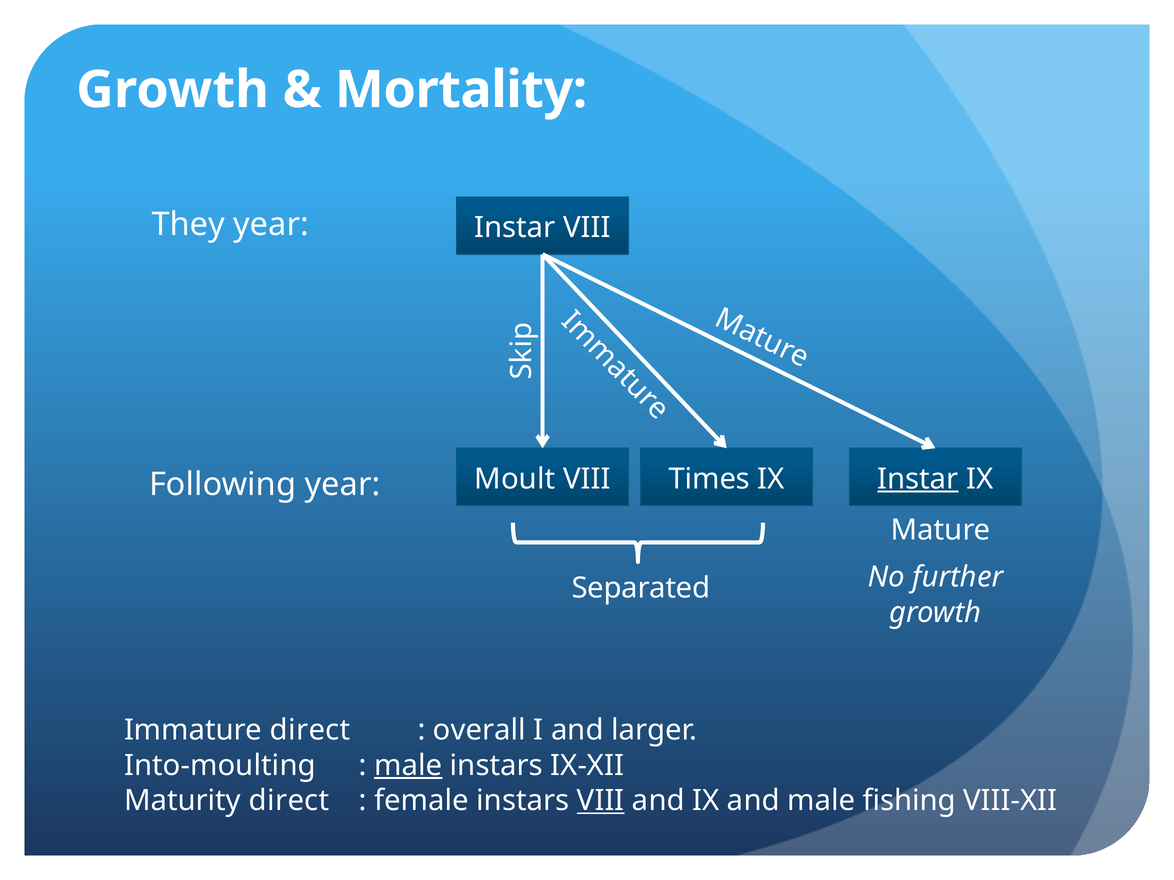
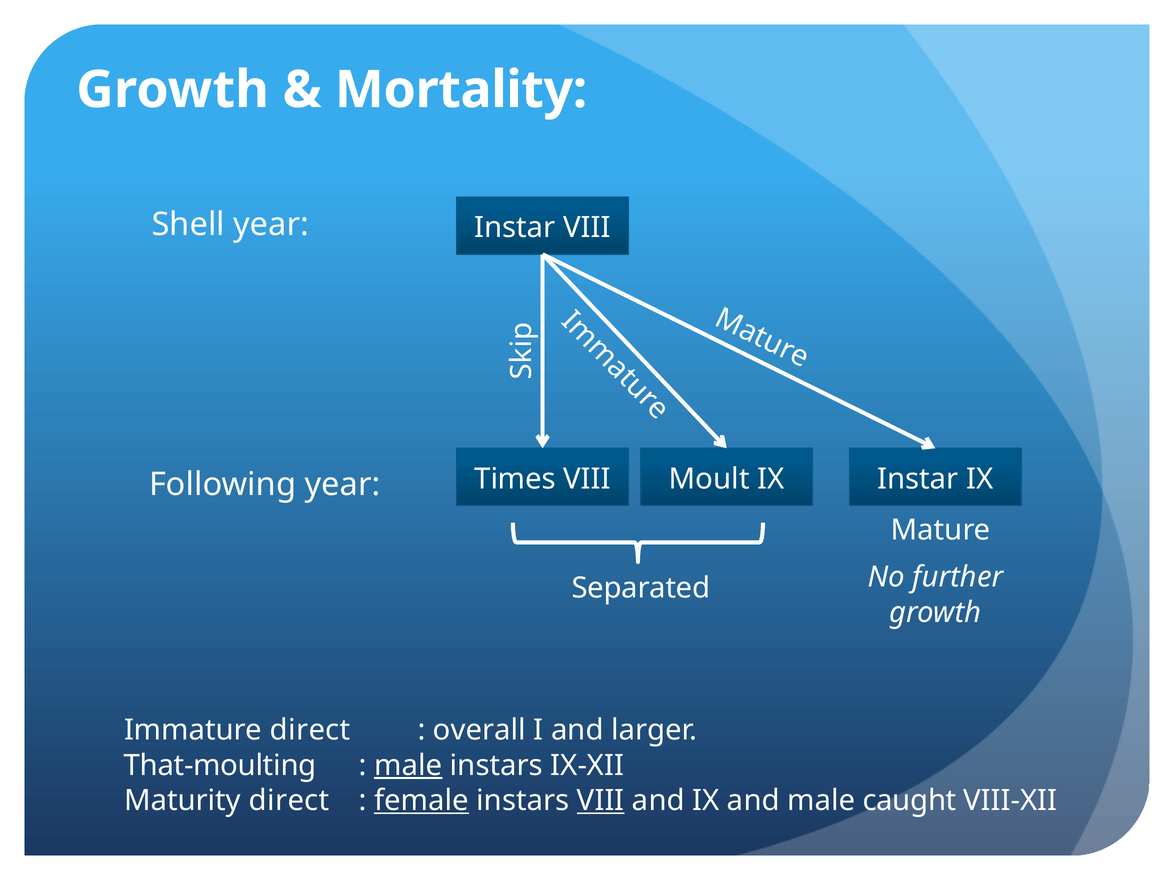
They: They -> Shell (188, 225)
Moult: Moult -> Times (515, 479)
Times: Times -> Moult (709, 479)
Instar underline: present -> none (918, 479)
Into-moulting: Into-moulting -> That-moulting (220, 766)
female underline: none -> present (422, 801)
fishing: fishing -> caught (910, 801)
